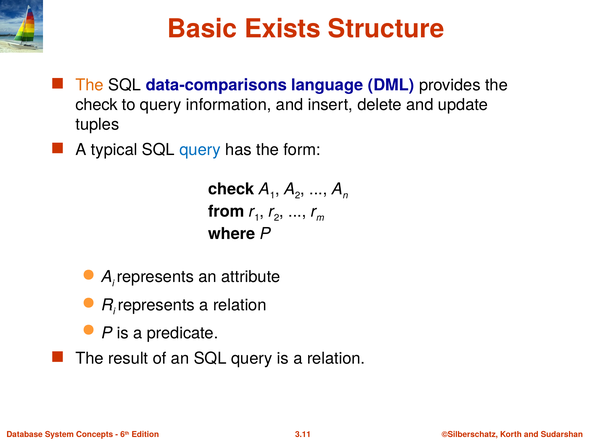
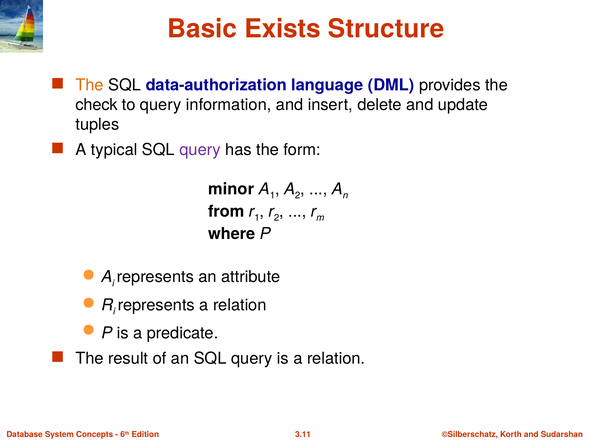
data-comparisons: data-comparisons -> data-authorization (216, 85)
query colour: blue -> purple (200, 150)
check: check -> minor (231, 189)
